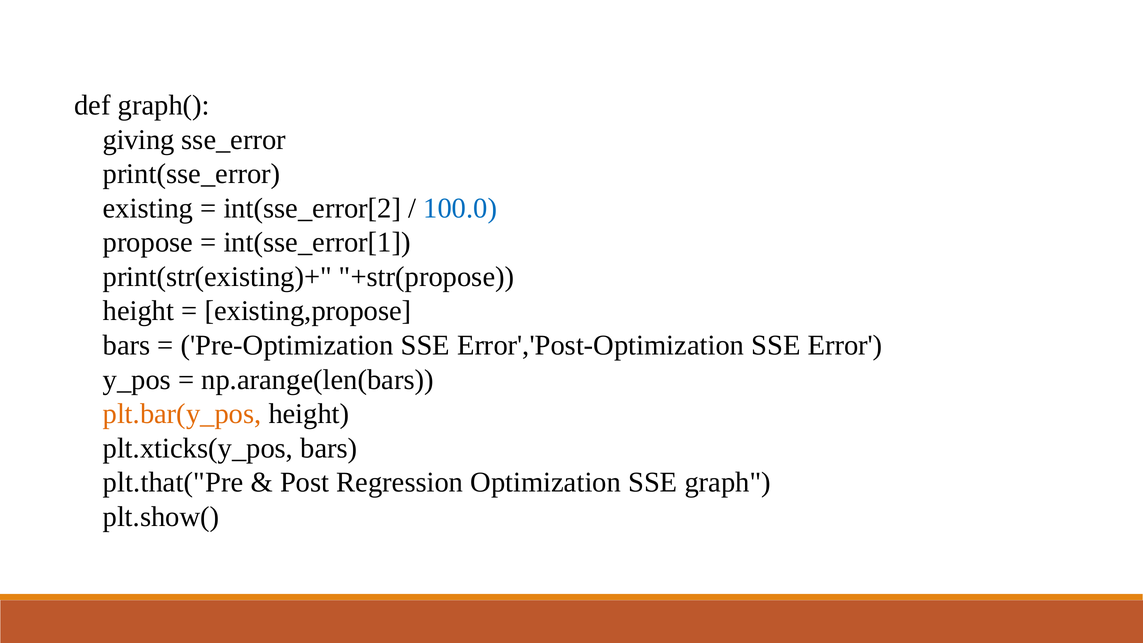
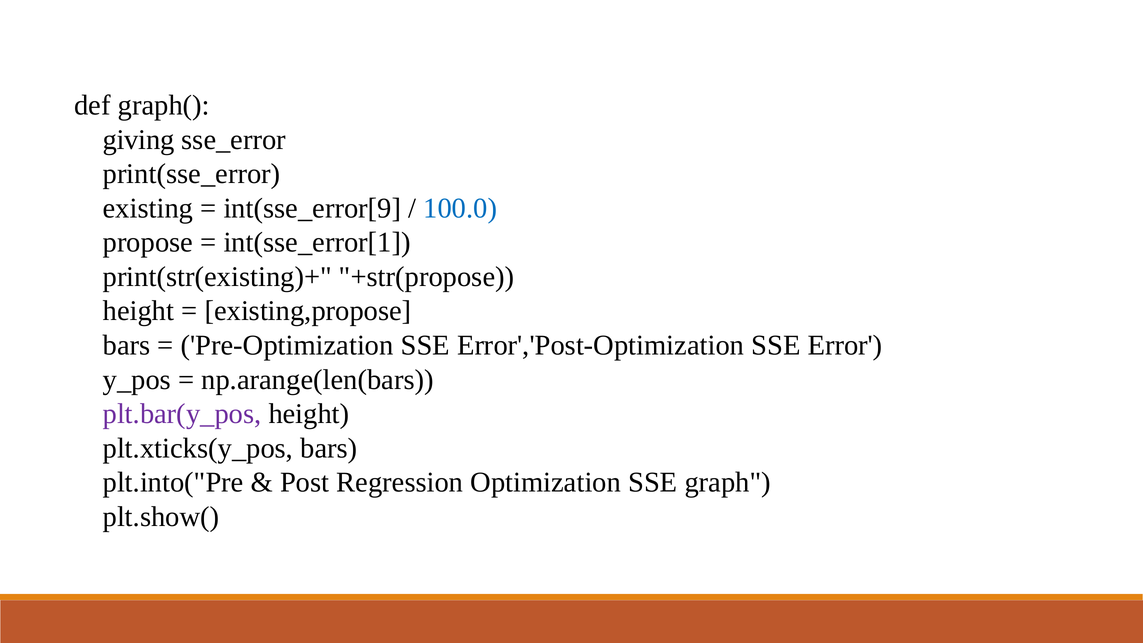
int(sse_error[2: int(sse_error[2 -> int(sse_error[9 (312, 208)
plt.bar(y_pos colour: orange -> purple (182, 414)
plt.that("Pre: plt.that("Pre -> plt.into("Pre (173, 482)
